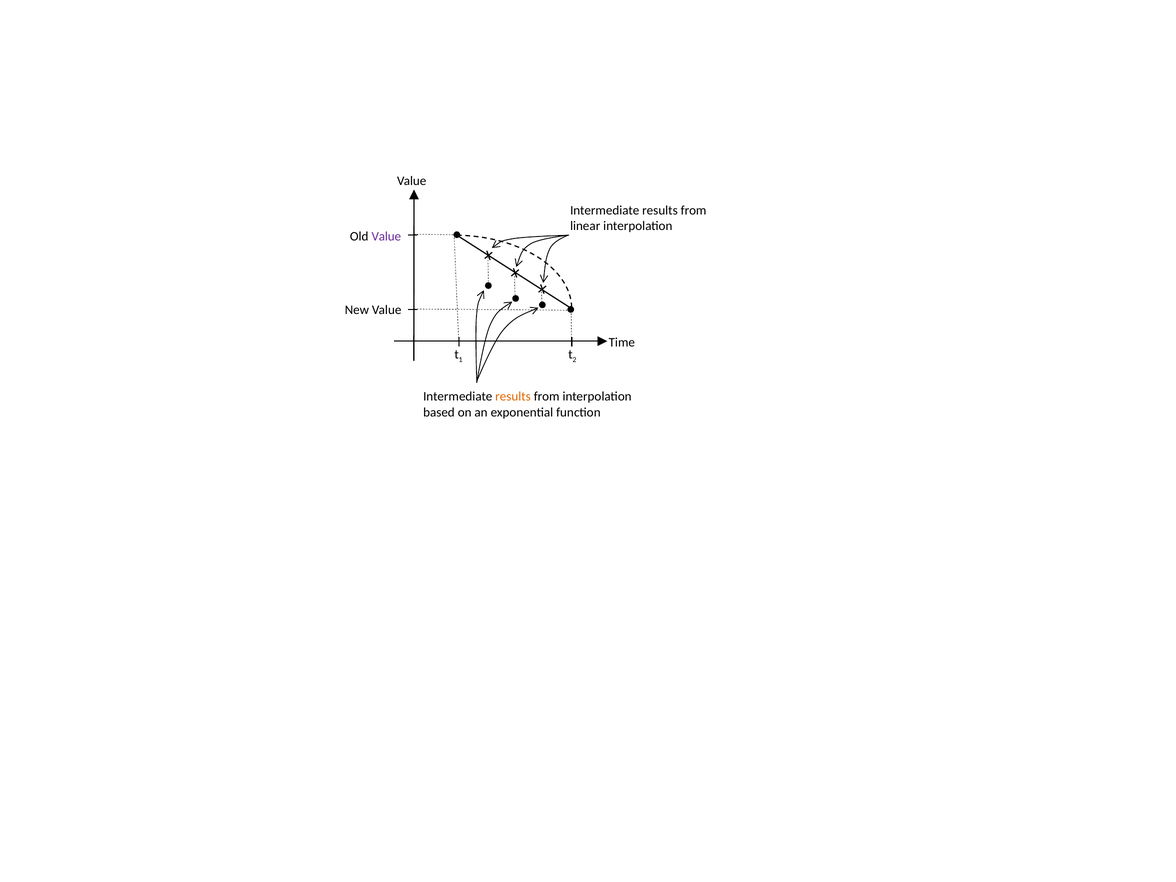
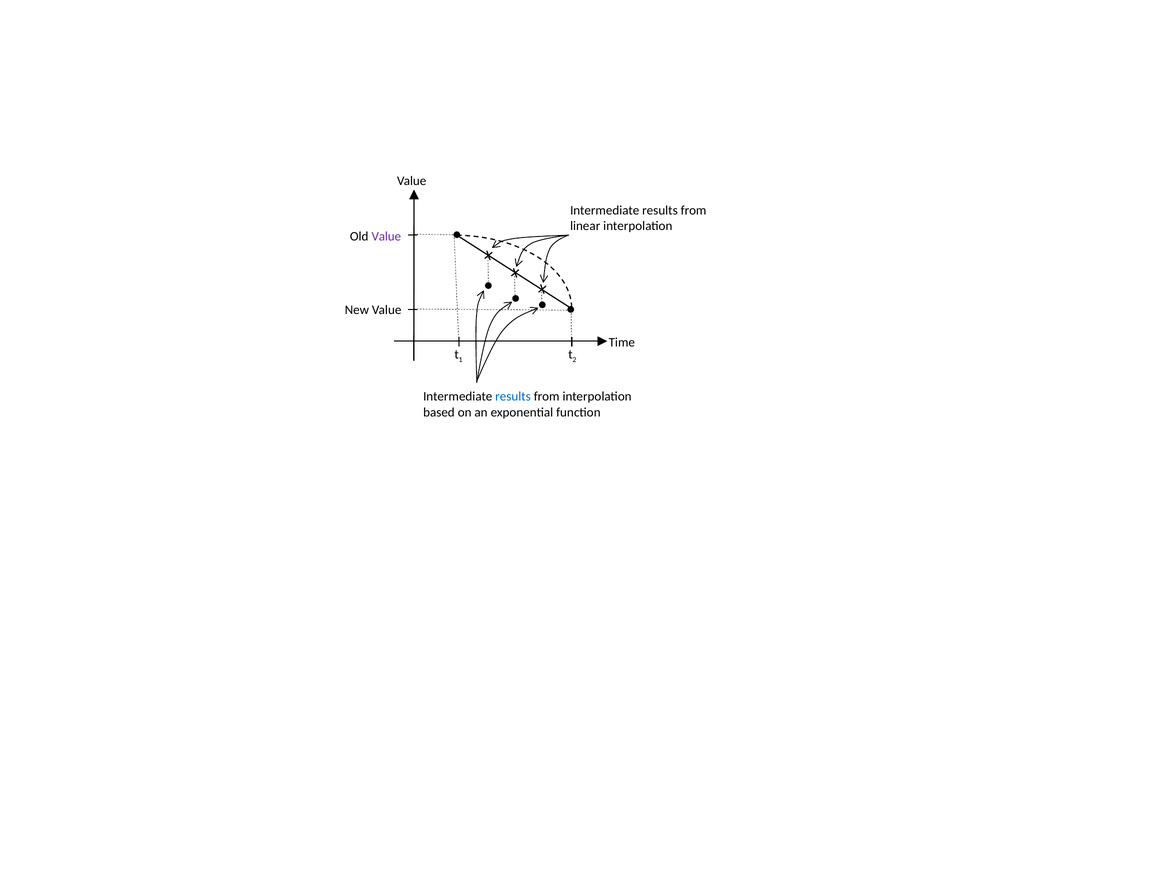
results colour: orange -> blue (513, 397)
